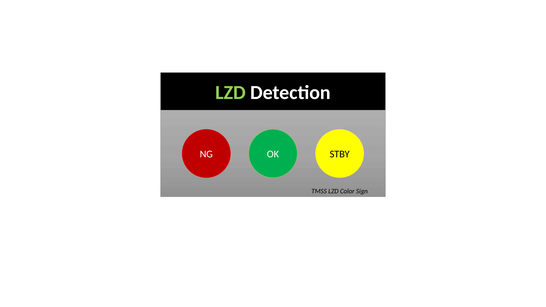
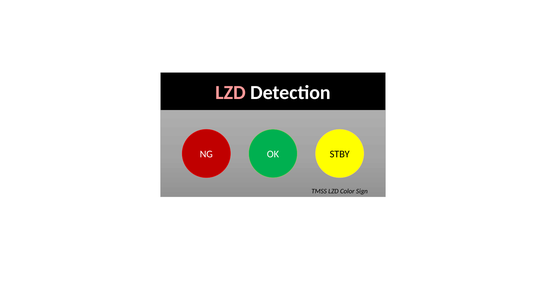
LZD colour: light green -> pink (230, 93)
